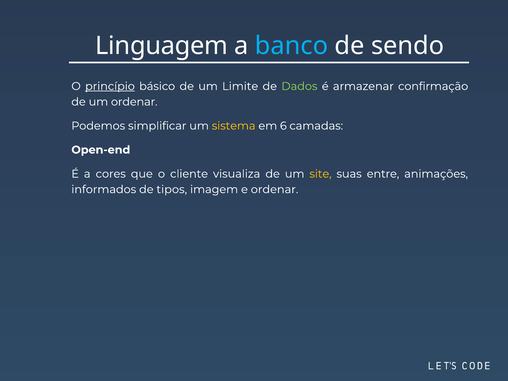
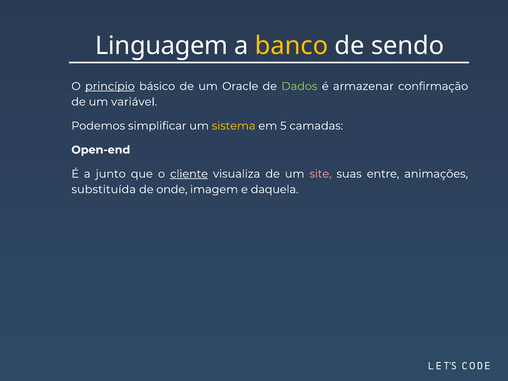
banco colour: light blue -> yellow (291, 46)
Limite: Limite -> Oracle (240, 86)
um ordenar: ordenar -> variável (134, 102)
6: 6 -> 5 (283, 126)
cores: cores -> junto (111, 174)
cliente underline: none -> present (189, 174)
site colour: yellow -> pink (320, 174)
informados: informados -> substituída (104, 189)
tipos: tipos -> onde (172, 189)
e ordenar: ordenar -> daquela (275, 189)
